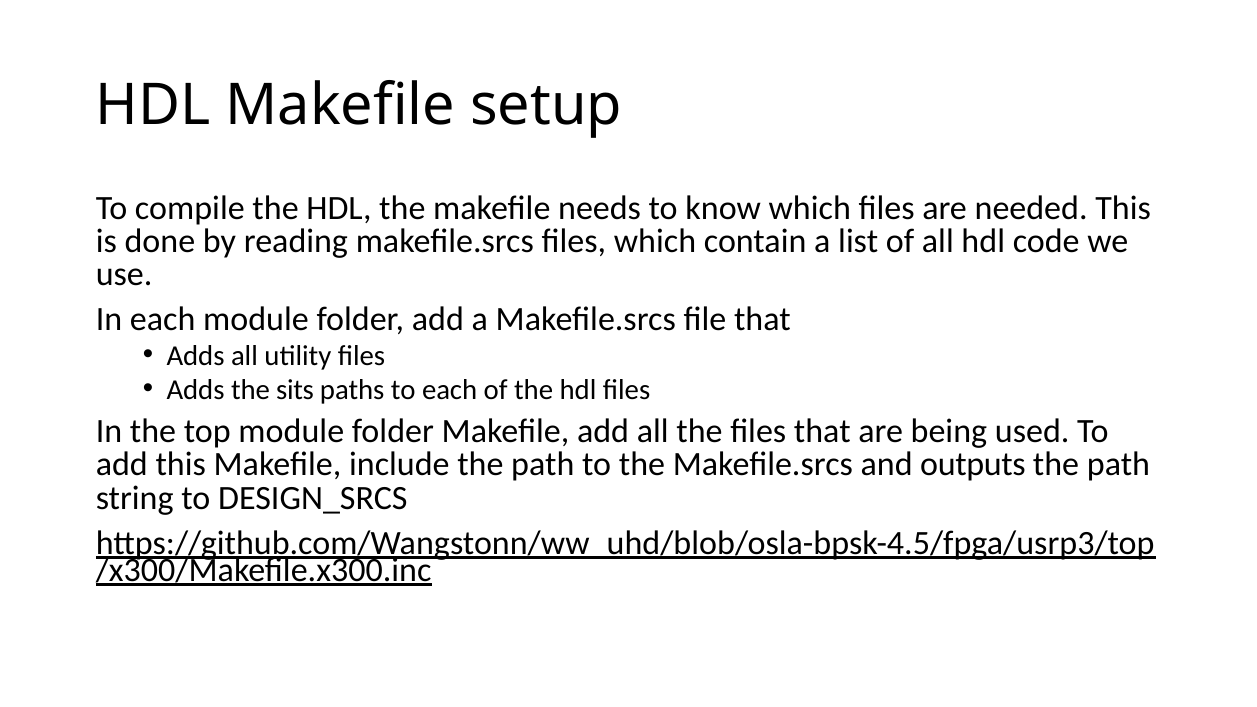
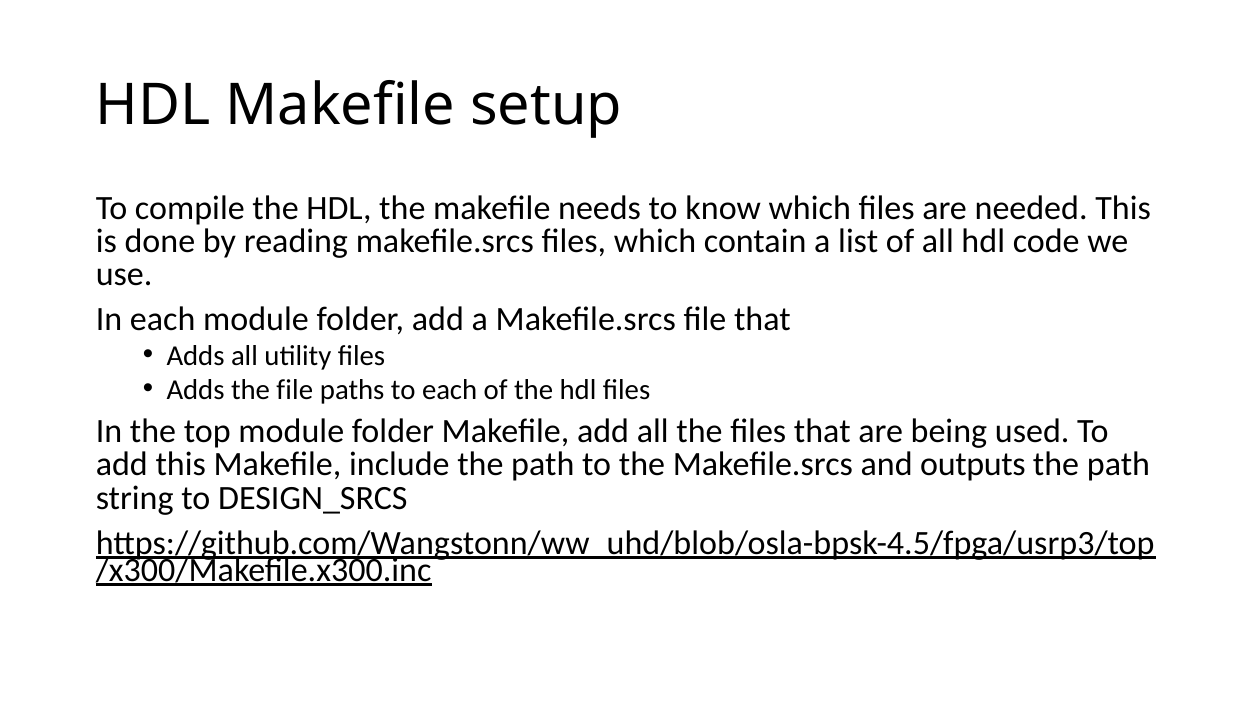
the sits: sits -> file (295, 390)
